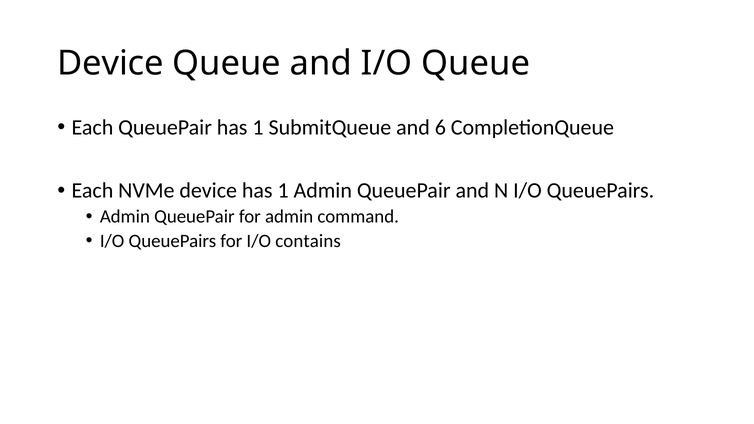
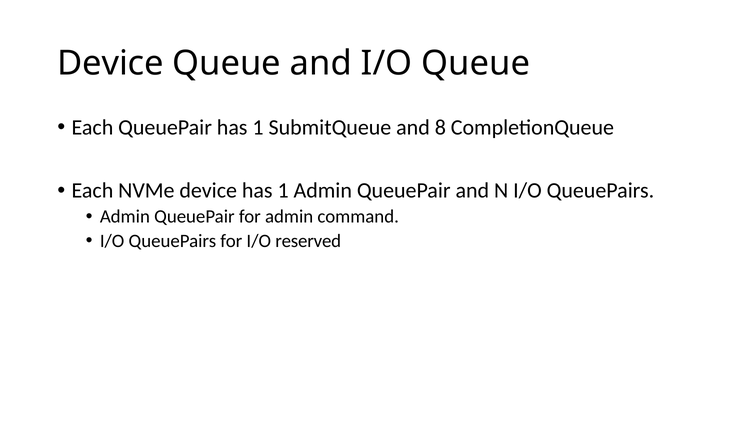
6: 6 -> 8 (440, 127)
contains: contains -> reserved (308, 241)
